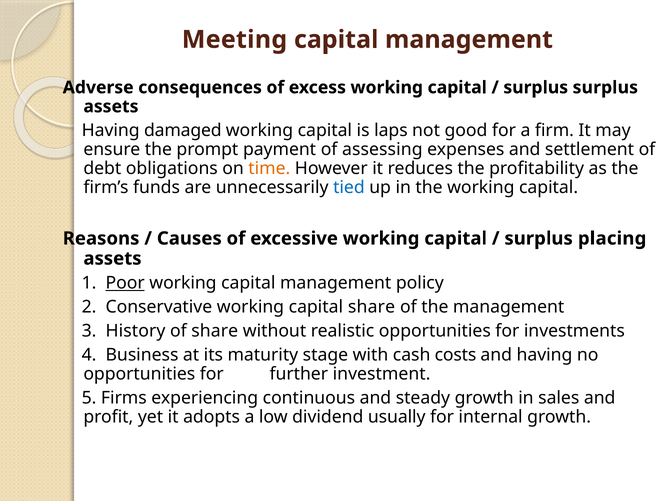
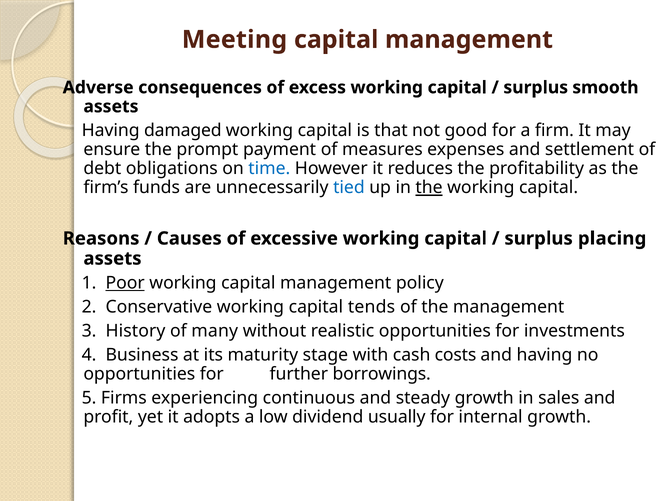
surplus surplus: surplus -> smooth (605, 87)
laps: laps -> that (391, 131)
assessing: assessing -> measures (382, 150)
time colour: orange -> blue (269, 169)
the underline: none -> present (429, 188)
capital share: share -> tends (372, 307)
of share: share -> many (215, 331)
investment: investment -> borrowings (382, 374)
